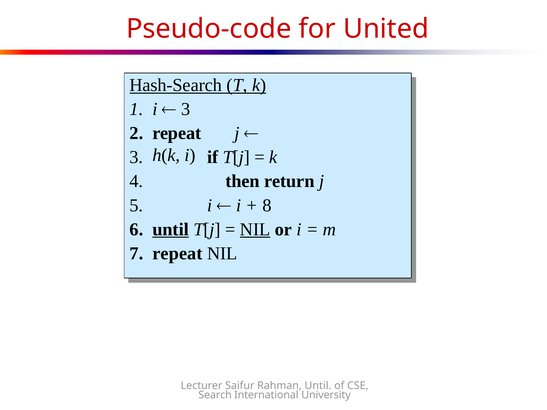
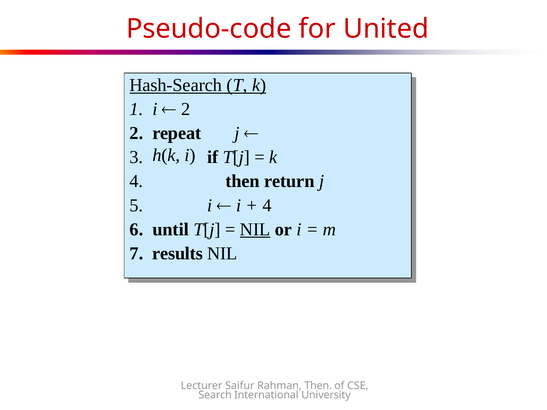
3: 3 -> 2 (186, 109)
8: 8 -> 4 (267, 206)
until underline: present -> none (171, 230)
repeat: repeat -> results (178, 254)
Rahman Until: Until -> Then (318, 386)
